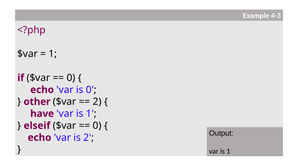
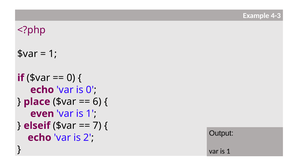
other: other -> place (37, 101)
2: 2 -> 6 (97, 101)
have: have -> even (42, 113)
0: 0 -> 7 (97, 125)
